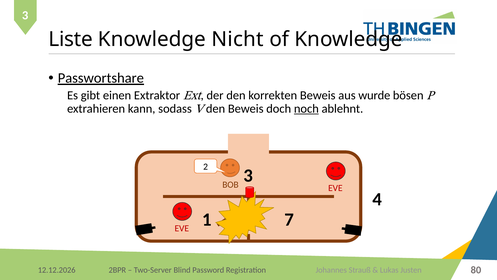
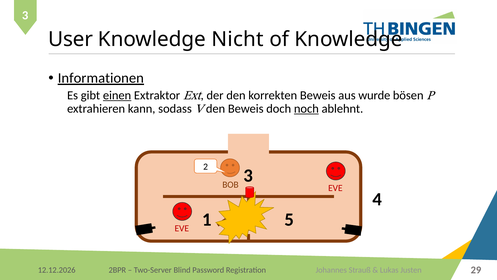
Liste: Liste -> User (71, 39)
Passwortshare: Passwortshare -> Informationen (101, 78)
einen underline: none -> present (117, 95)
7: 7 -> 5 (289, 219)
80: 80 -> 29 (476, 270)
